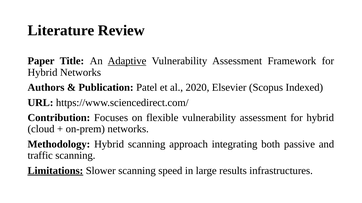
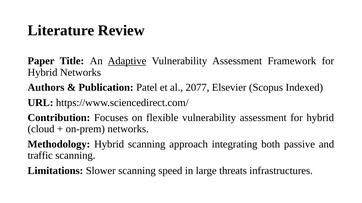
2020: 2020 -> 2077 (197, 88)
Limitations underline: present -> none (55, 171)
results: results -> threats (233, 171)
